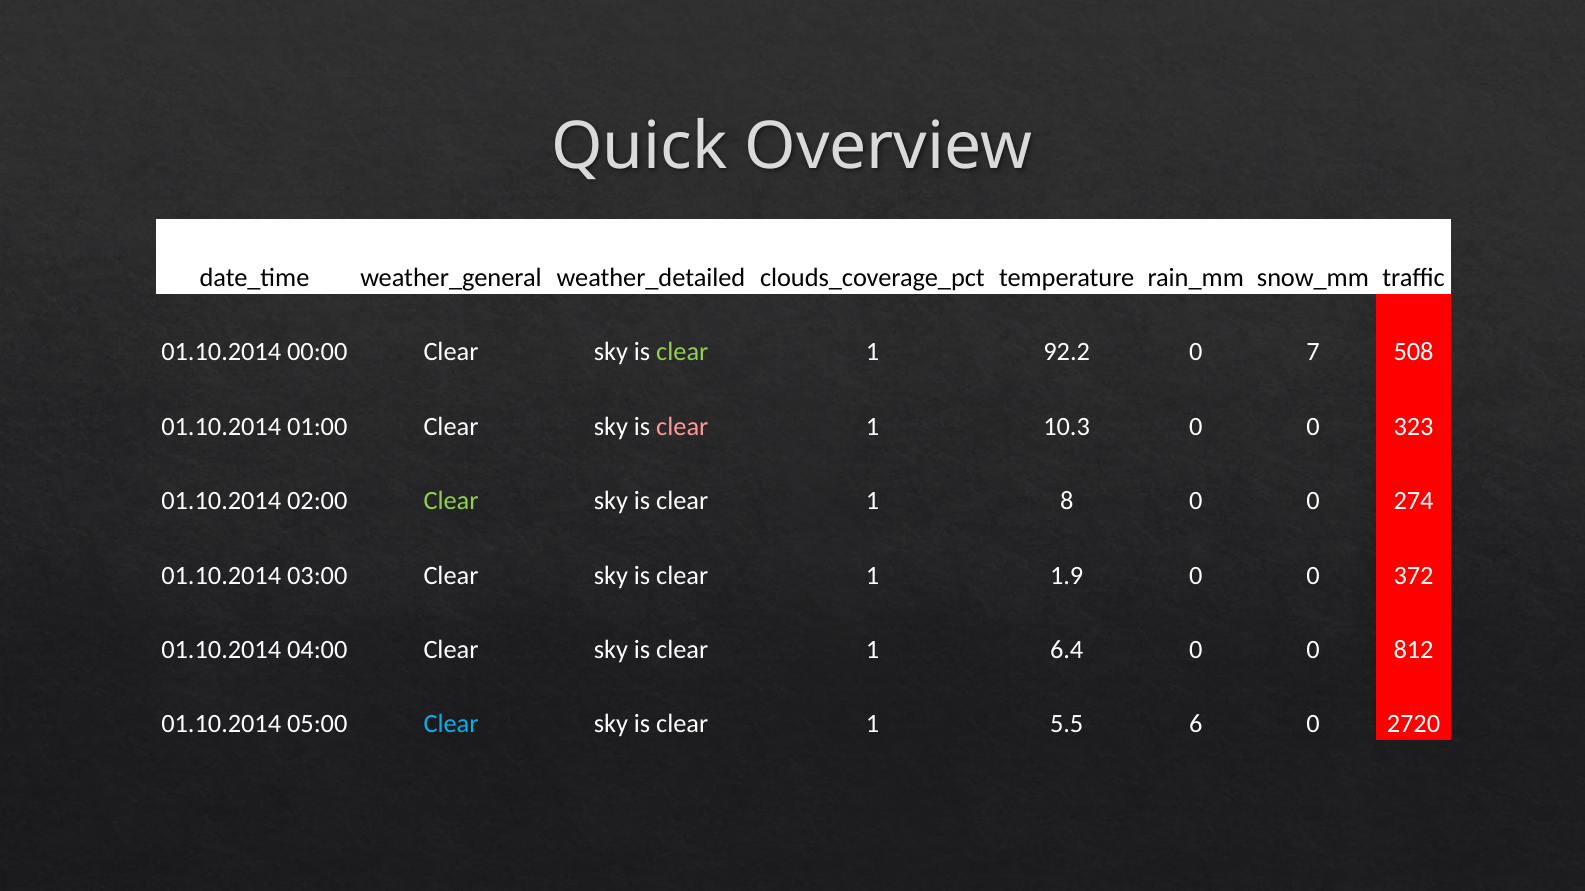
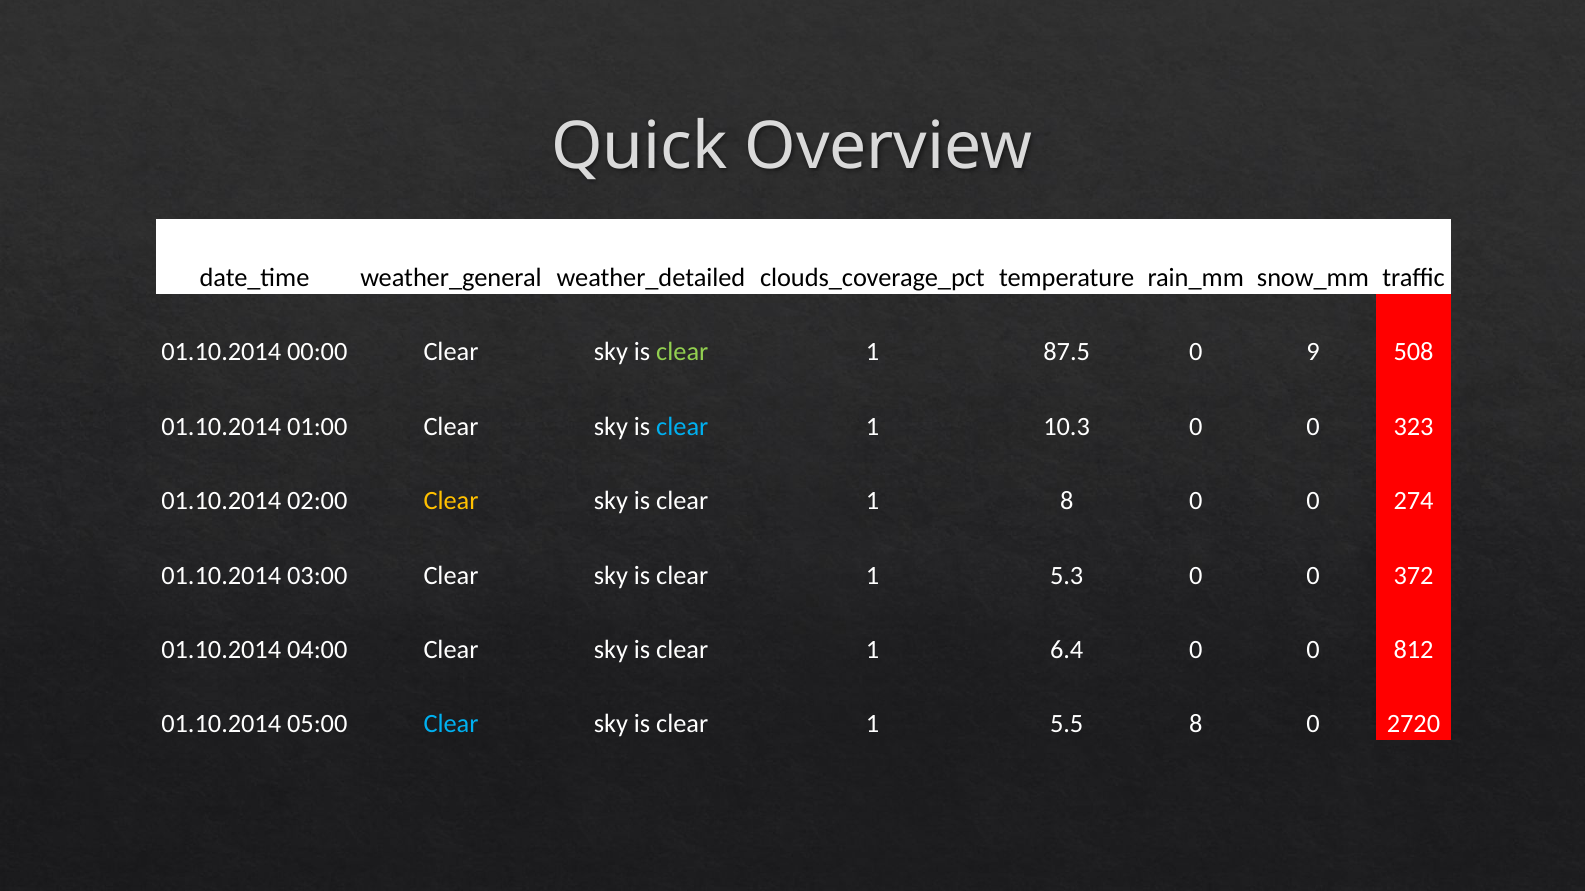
92.2: 92.2 -> 87.5 (1067, 352)
7: 7 -> 9 (1313, 352)
clear colour: pink -> light blue (682, 427)
Clear colour: light green -> yellow (451, 501)
1.9: 1.9 -> 5.3 (1067, 576)
5.5 6: 6 -> 8 (1196, 725)
